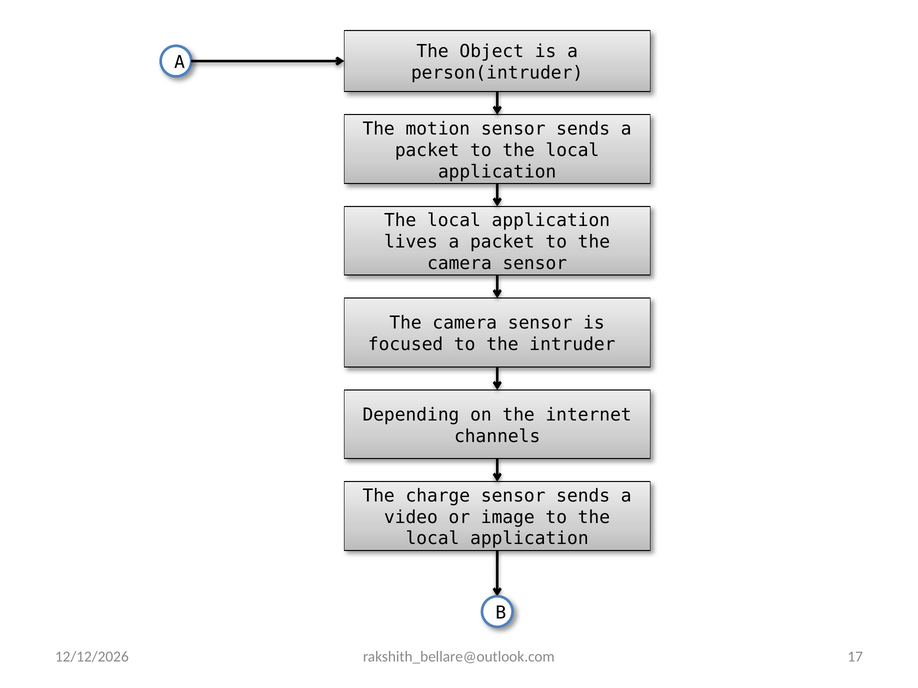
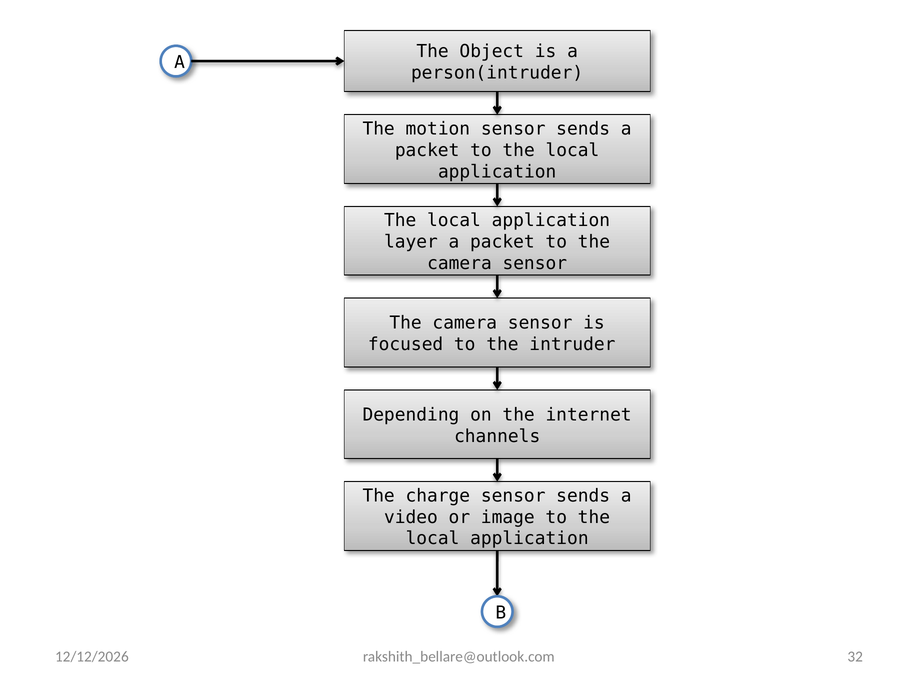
lives: lives -> layer (411, 242)
17: 17 -> 32 (855, 657)
